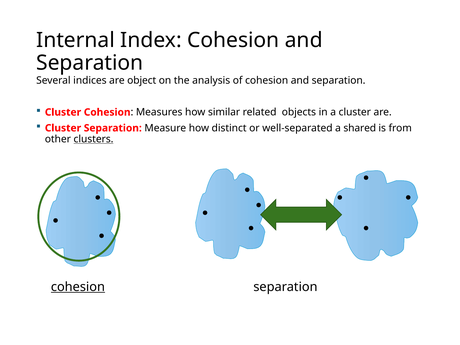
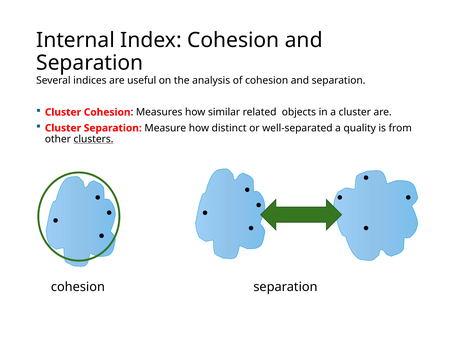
object: object -> useful (142, 81)
shared: shared -> quality (360, 128)
cohesion underline: present -> none (78, 287)
